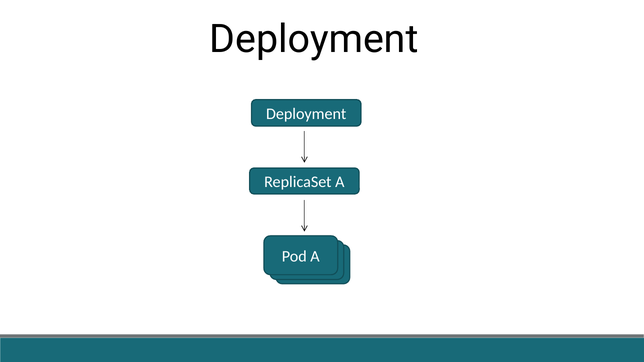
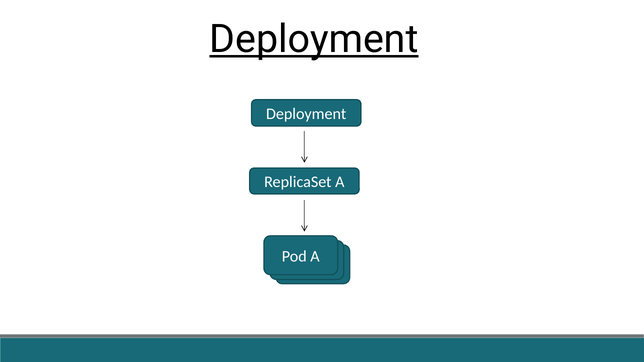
Deployment underline: none -> present (314, 39)
